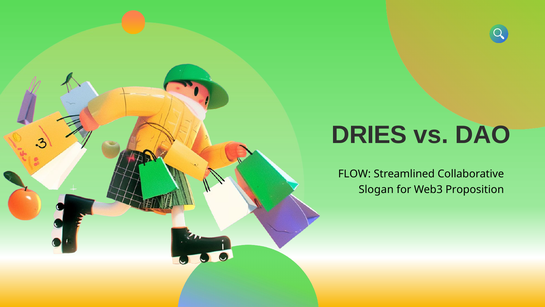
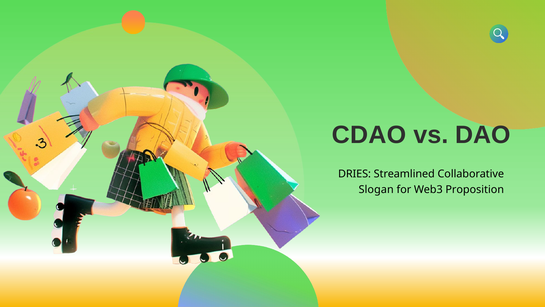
DRIES: DRIES -> CDAO (369, 135)
FLOW: FLOW -> DRIES (355, 174)
